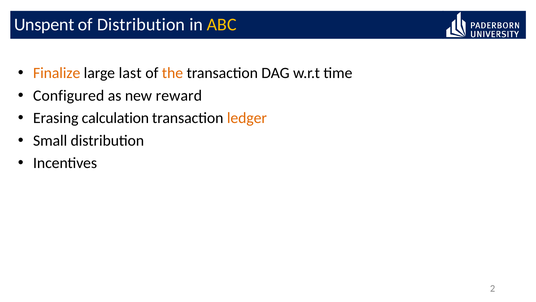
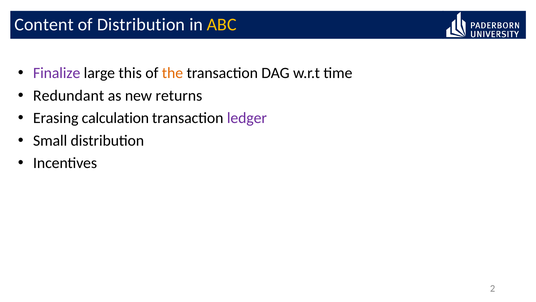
Unspent: Unspent -> Content (44, 25)
Finalize colour: orange -> purple (57, 73)
last: last -> this (130, 73)
Configured: Configured -> Redundant (69, 95)
reward: reward -> returns (179, 95)
ledger colour: orange -> purple (247, 118)
